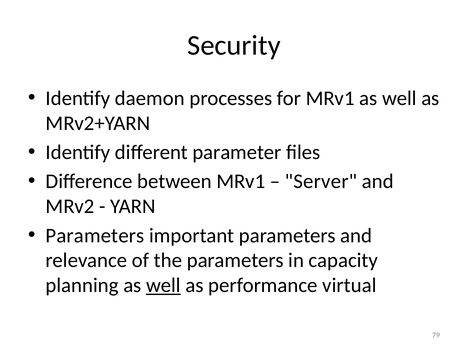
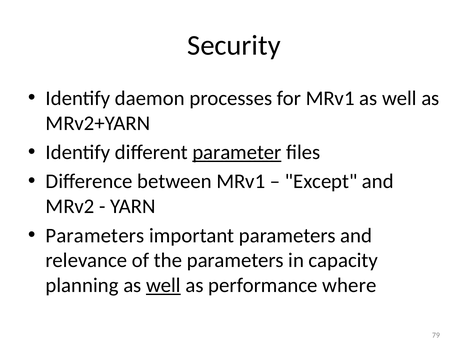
parameter underline: none -> present (237, 152)
Server: Server -> Except (321, 181)
virtual: virtual -> where (349, 285)
